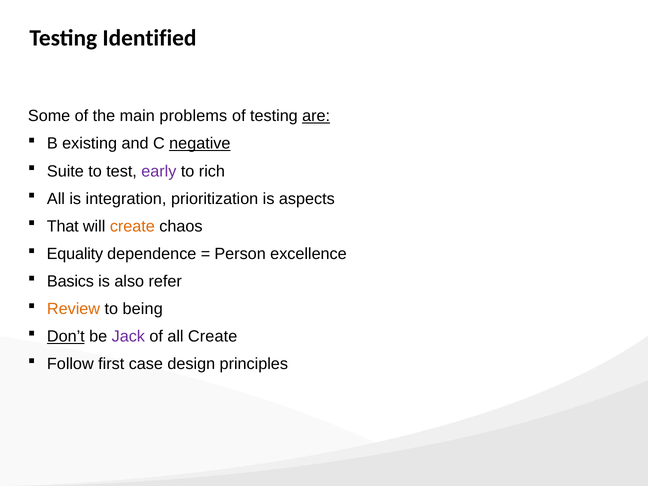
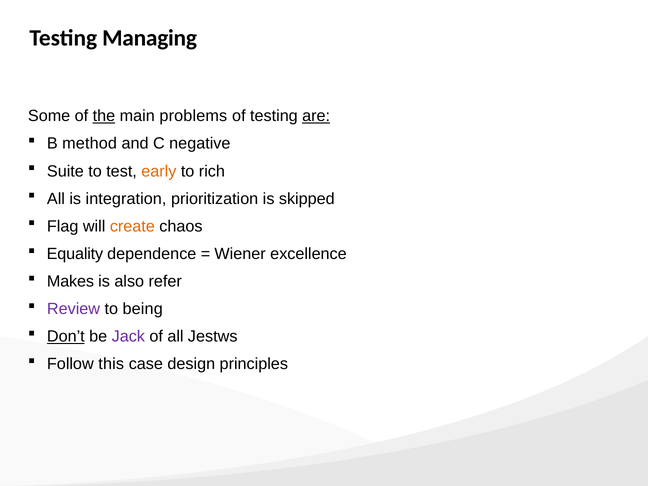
Identified: Identified -> Managing (150, 38)
the underline: none -> present (104, 116)
existing: existing -> method (90, 144)
negative underline: present -> none (200, 144)
early colour: purple -> orange (159, 171)
aspects: aspects -> skipped (307, 199)
That: That -> Flag (63, 226)
Person: Person -> Wiener (240, 254)
Basics: Basics -> Makes (70, 281)
Review colour: orange -> purple (74, 309)
all Create: Create -> Jestws (213, 336)
first: first -> this (111, 364)
